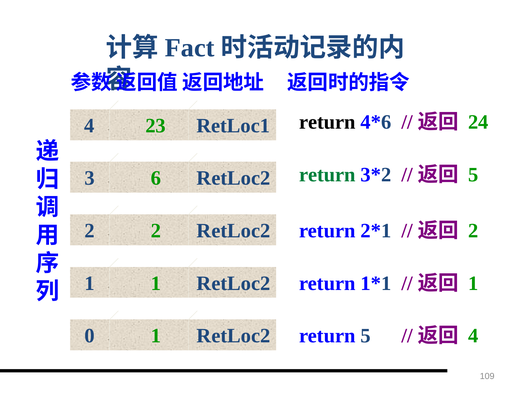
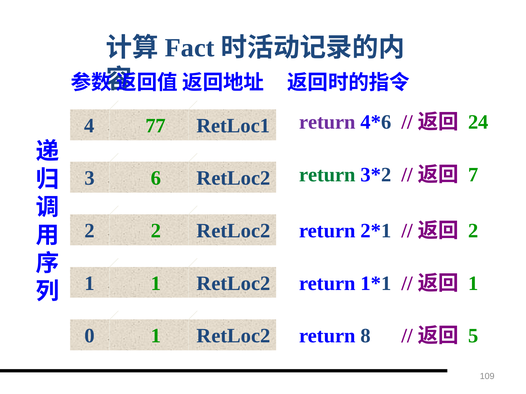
return colour: black -> purple (327, 122)
23: 23 -> 77 (156, 126)
5: 5 -> 7 (473, 175)
return 5: 5 -> 8 (366, 336)
4: 4 -> 5 (473, 336)
